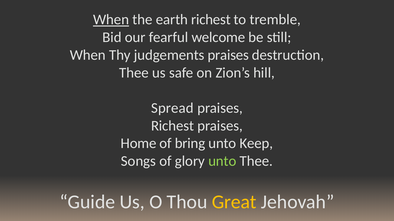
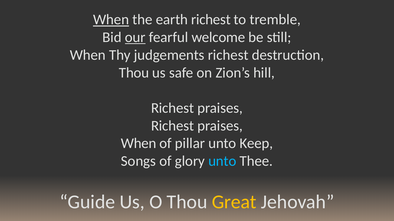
our underline: none -> present (135, 37)
judgements praises: praises -> richest (228, 55)
Thee: Thee -> Thou (134, 73)
Spread: Spread -> Richest (173, 108)
Home: Home -> When (139, 144)
bring: bring -> pillar (190, 144)
unto colour: light green -> light blue (222, 162)
